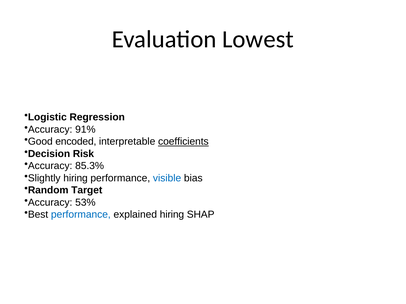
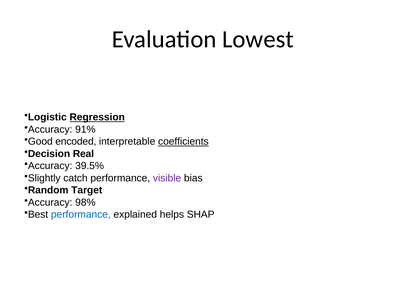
Regression underline: none -> present (97, 117)
Risk: Risk -> Real (83, 154)
85.3%: 85.3% -> 39.5% (90, 166)
Slightly hiring: hiring -> catch (76, 178)
visible colour: blue -> purple (167, 178)
53%: 53% -> 98% (85, 203)
explained hiring: hiring -> helps (172, 215)
